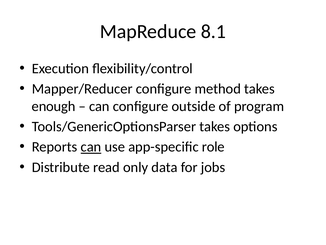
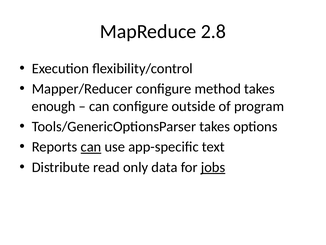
8.1: 8.1 -> 2.8 (213, 32)
role: role -> text (213, 147)
jobs underline: none -> present (213, 167)
